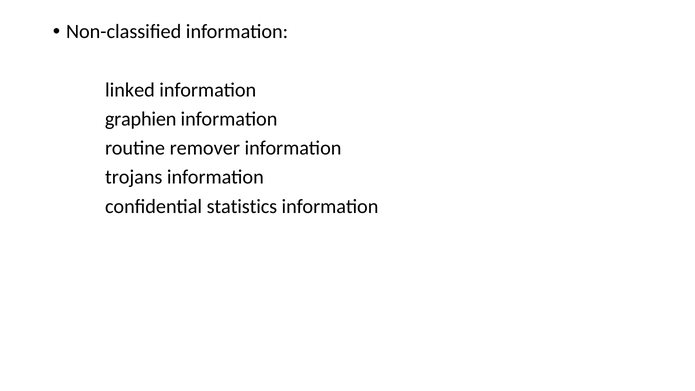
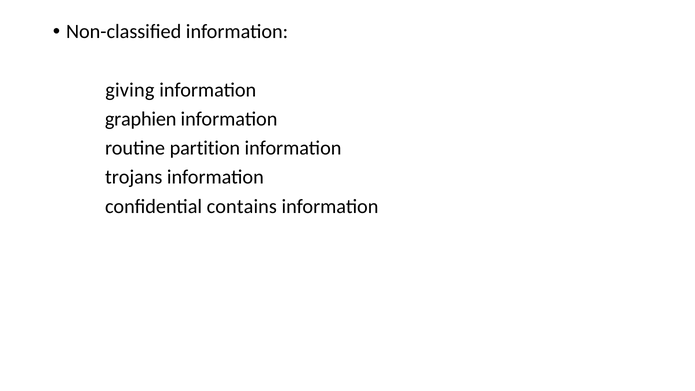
linked: linked -> giving (130, 90)
remover: remover -> partition (205, 148)
statistics: statistics -> contains (242, 206)
